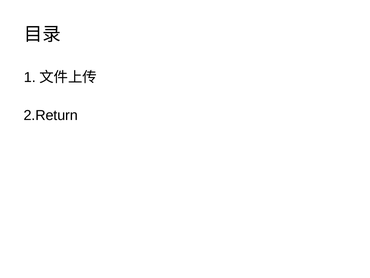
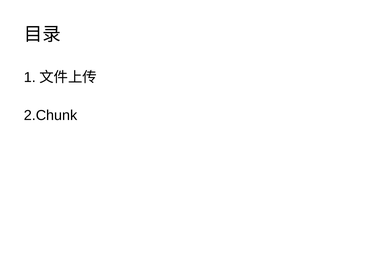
2.Return: 2.Return -> 2.Chunk (51, 115)
